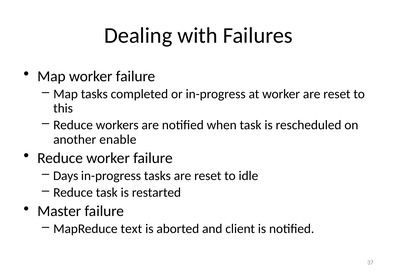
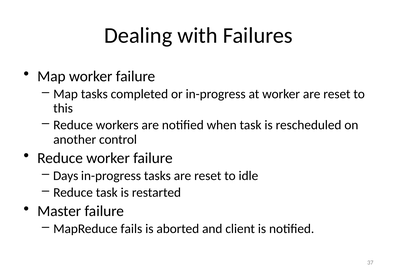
enable: enable -> control (118, 139)
text: text -> fails (131, 229)
